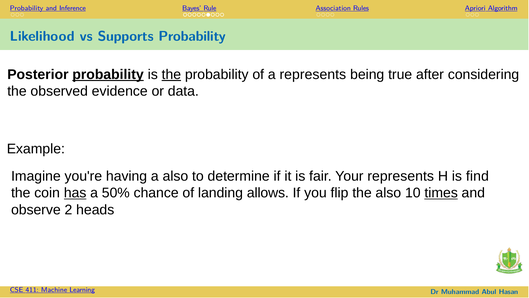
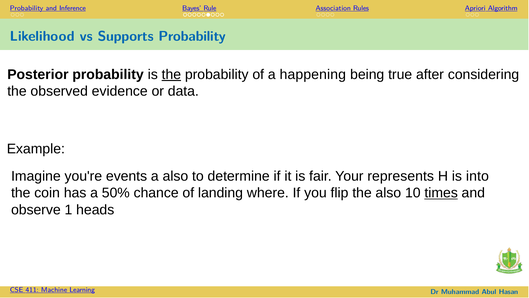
probability underline: present -> none (108, 74)
a represents: represents -> happening (313, 74)
having: having -> events (127, 176)
find: find -> into (477, 176)
has underline: present -> none (75, 193)
allows: allows -> where (268, 193)
2: 2 -> 1 (68, 210)
